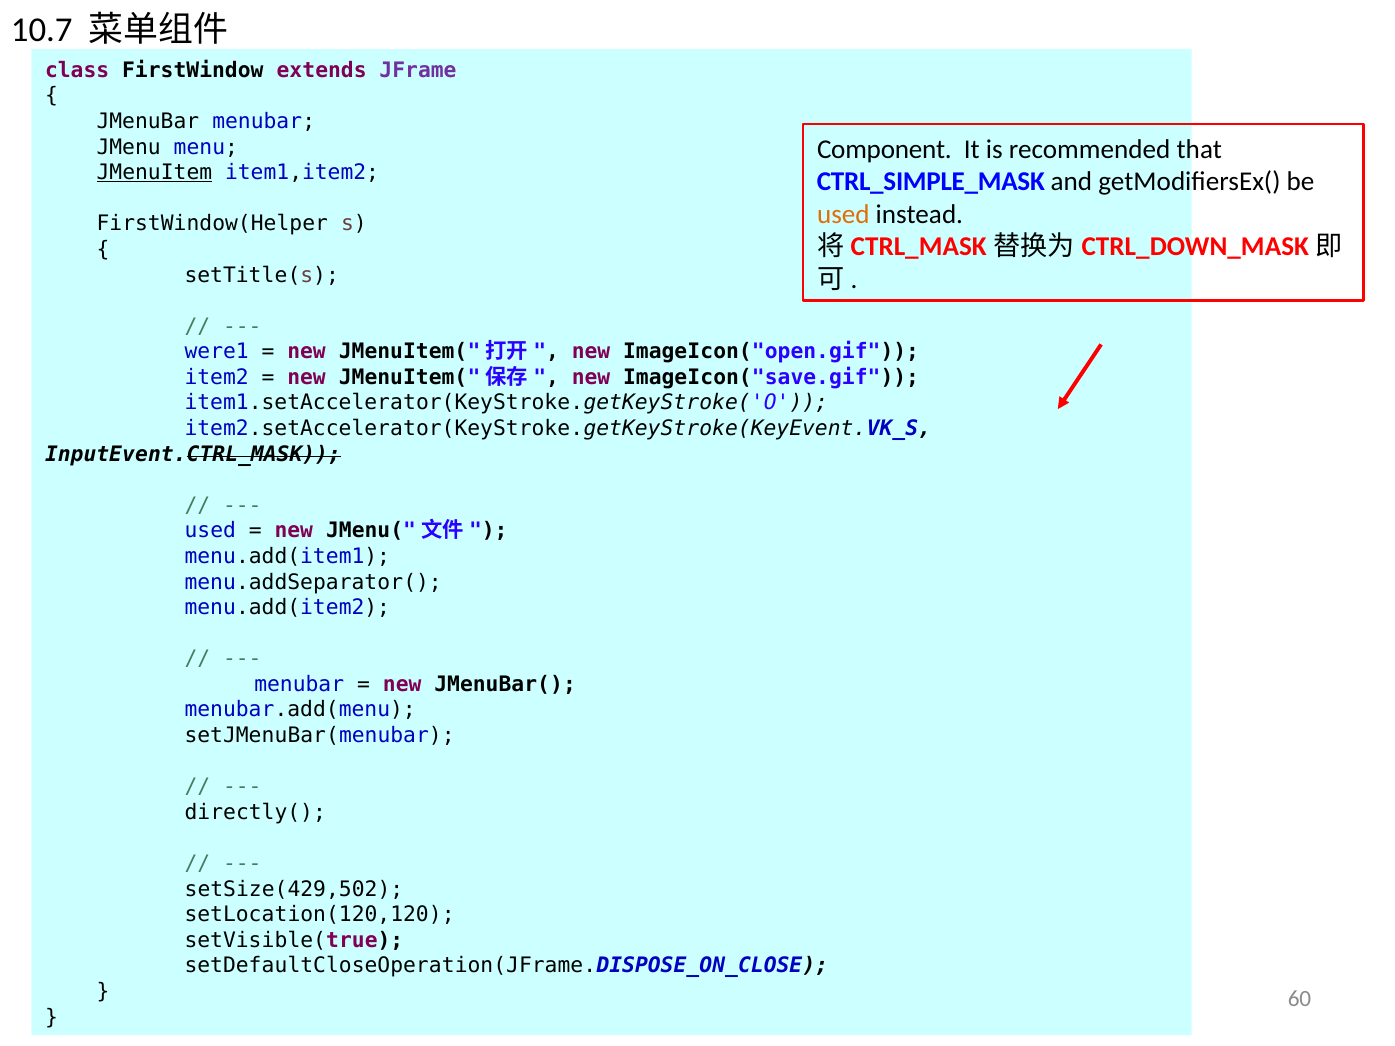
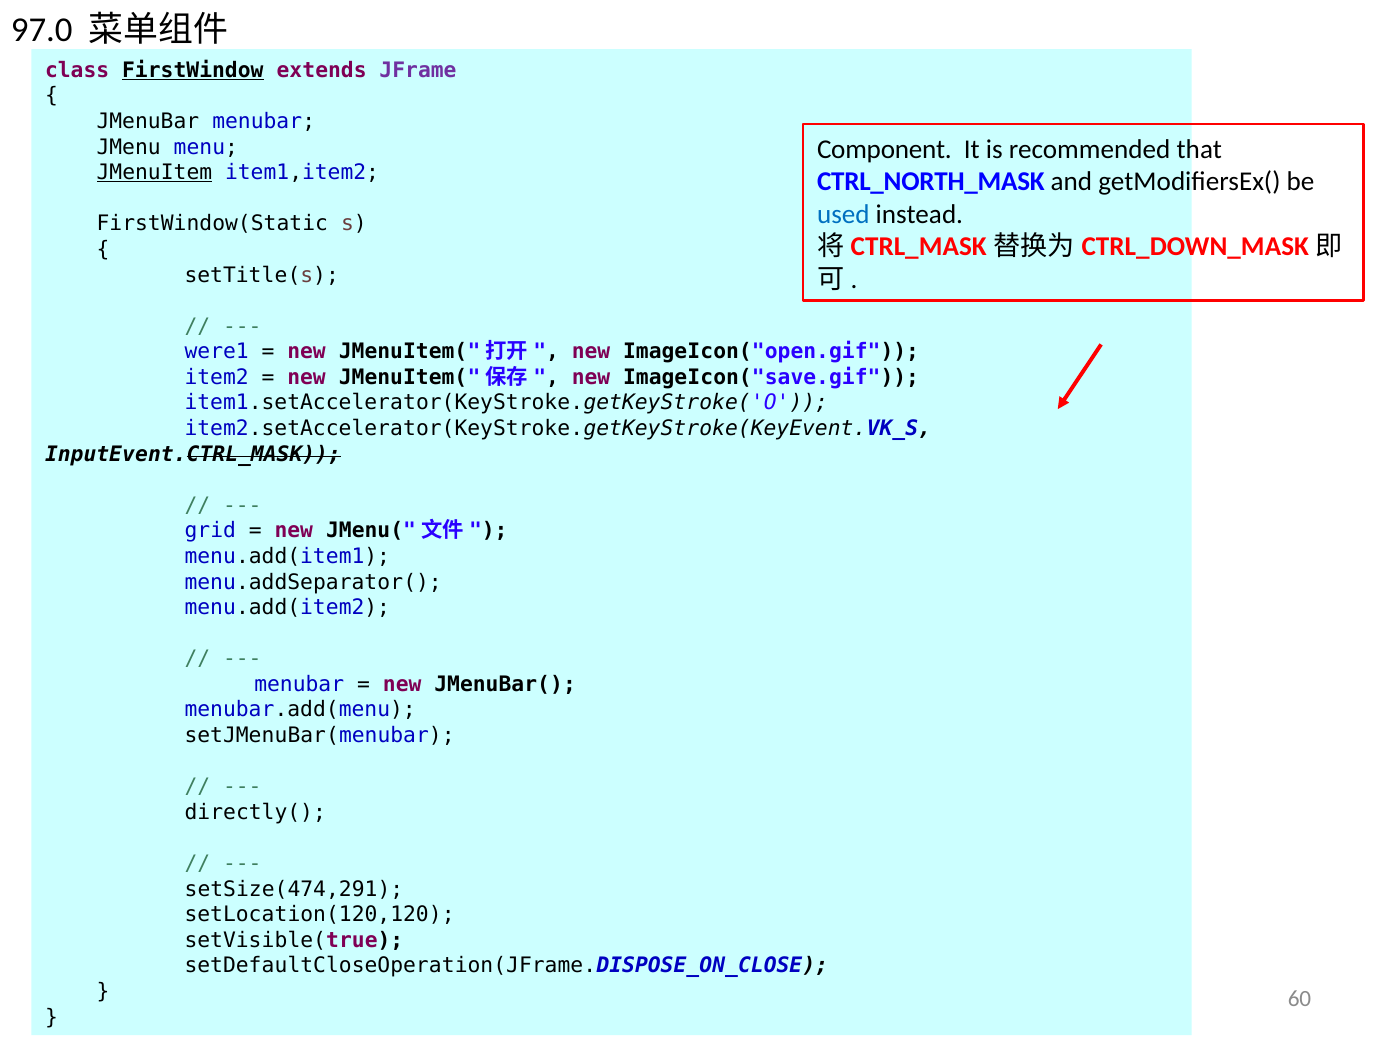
10.7: 10.7 -> 97.0 (42, 30)
FirstWindow underline: none -> present (193, 70)
CTRL_SIMPLE_MASK: CTRL_SIMPLE_MASK -> CTRL_NORTH_MASK (931, 182)
used colour: orange -> blue (843, 214)
FirstWindow(Helper: FirstWindow(Helper -> FirstWindow(Static (212, 224)
used: used -> grid (210, 531)
setSize(429,502: setSize(429,502 -> setSize(474,291 (294, 889)
